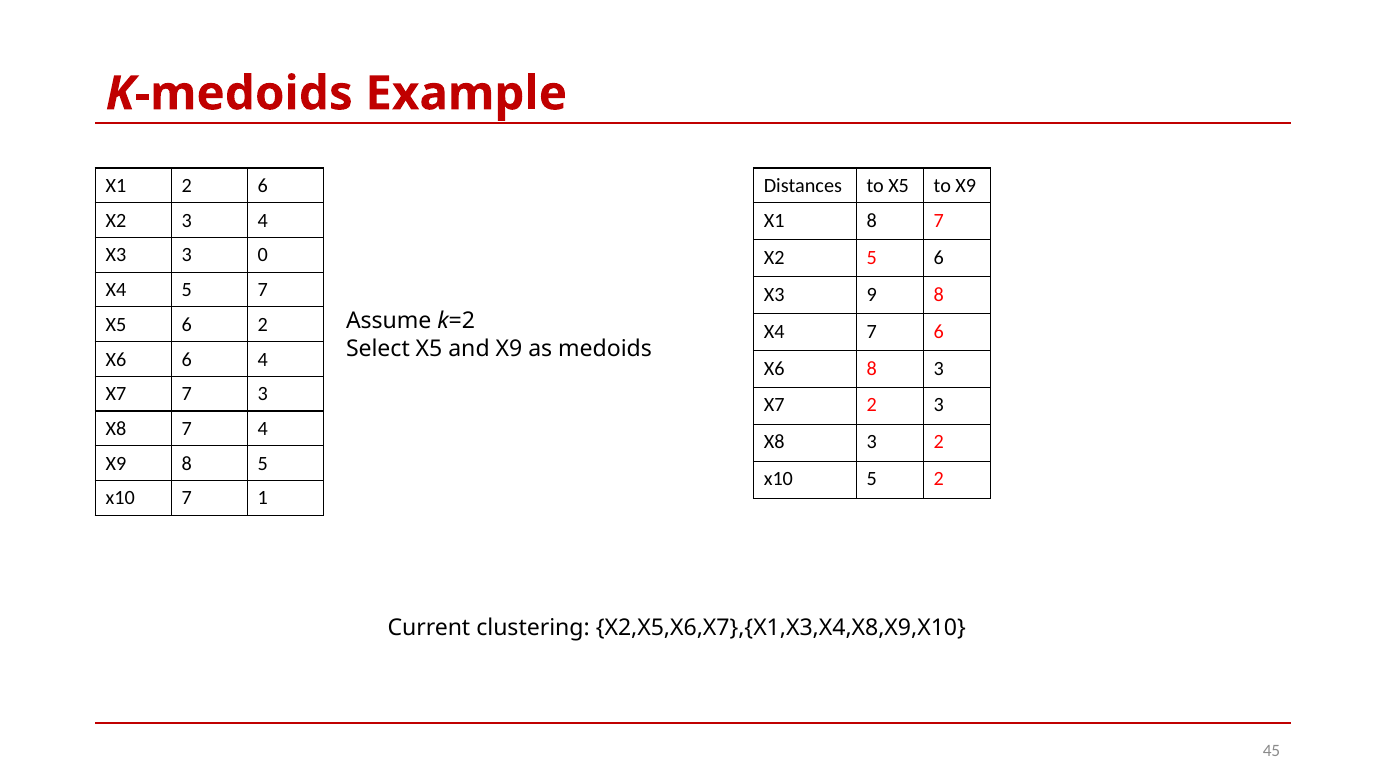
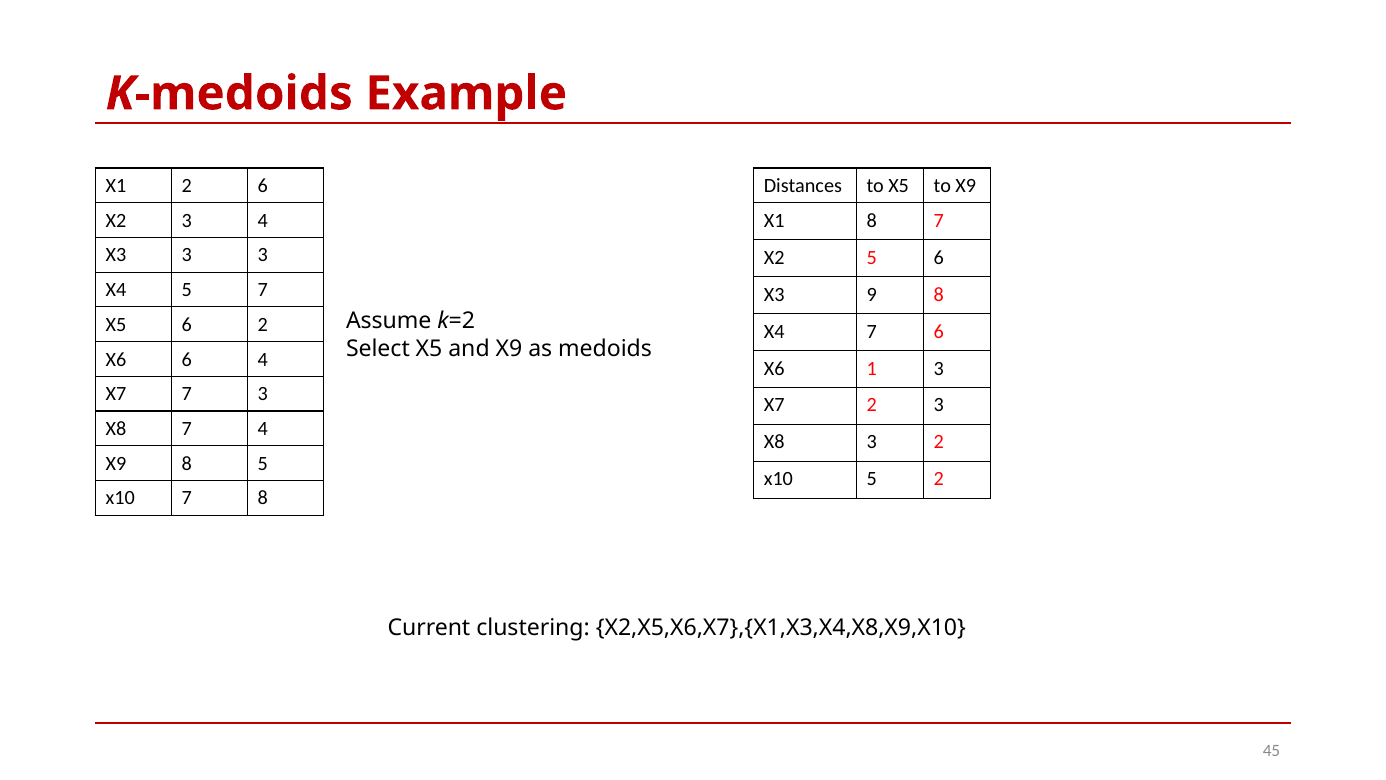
3 0: 0 -> 3 (263, 255)
X6 8: 8 -> 1 (872, 368)
7 1: 1 -> 8 (263, 498)
